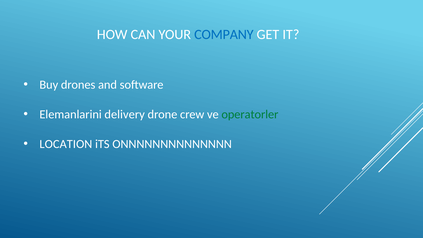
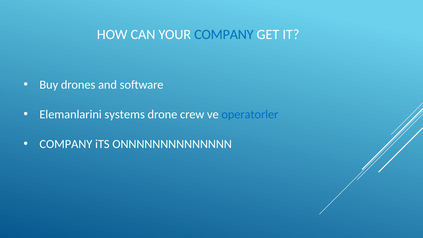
delivery: delivery -> systems (125, 114)
operatorler colour: green -> blue (250, 114)
LOCATION: LOCATION -> COMPANY (66, 144)
